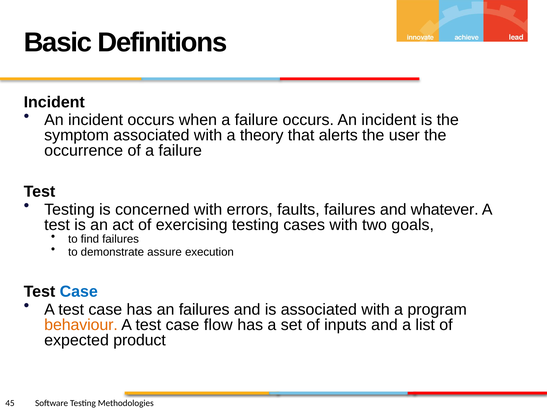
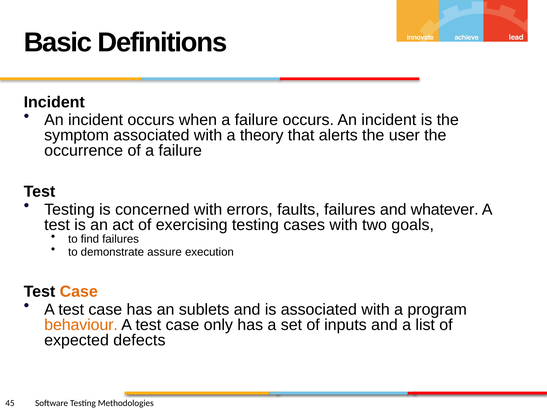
Case colour: blue -> orange (79, 292)
an failures: failures -> sublets (204, 310)
flow: flow -> only (218, 325)
product: product -> defects (139, 340)
